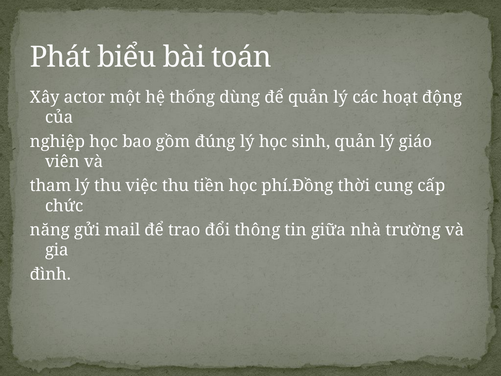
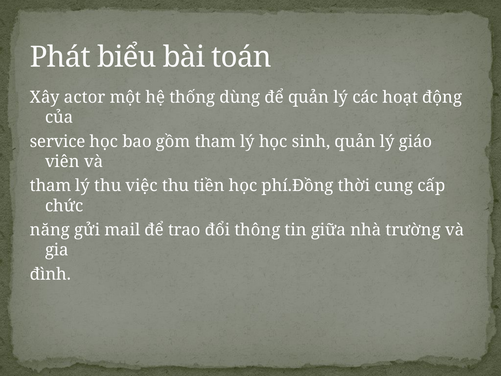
nghiệp: nghiệp -> service (58, 141)
gồm đúng: đúng -> tham (215, 141)
